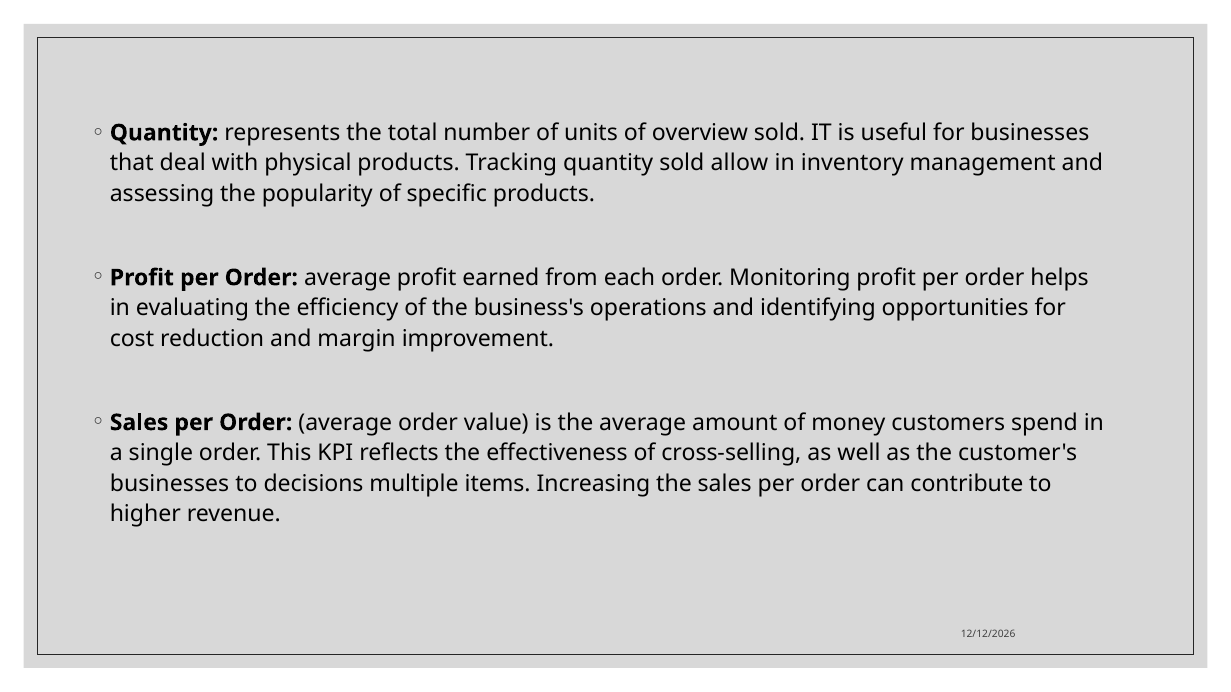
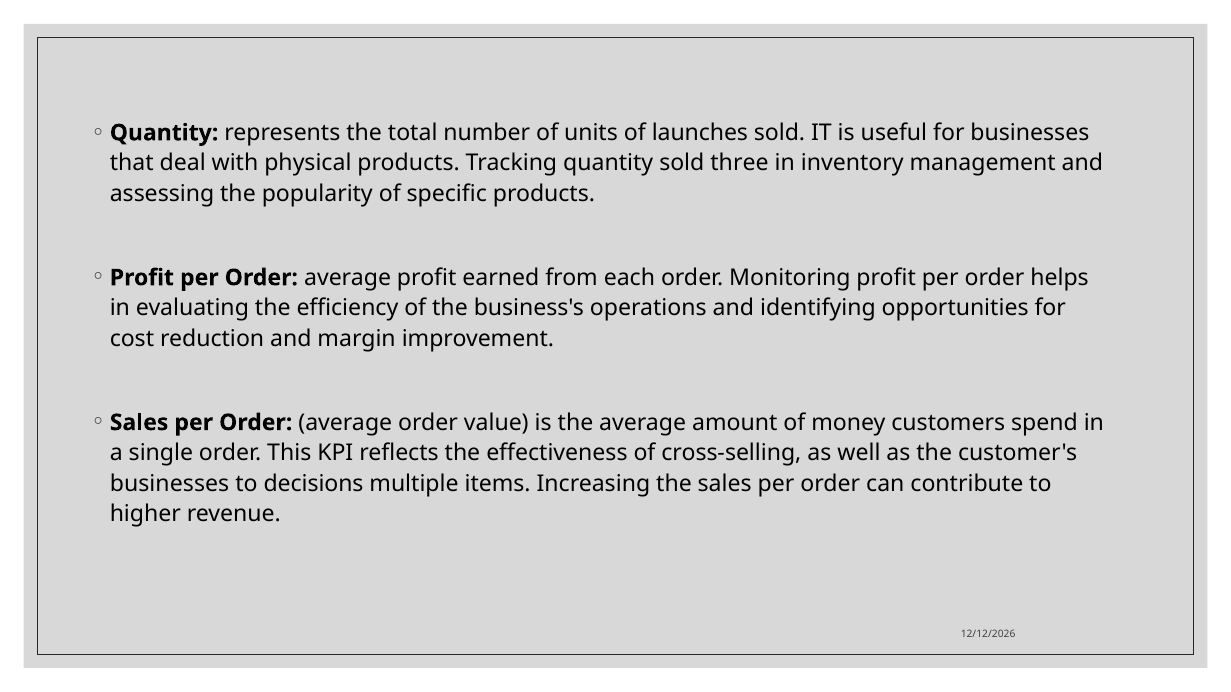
overview: overview -> launches (700, 133)
allow: allow -> three (740, 163)
